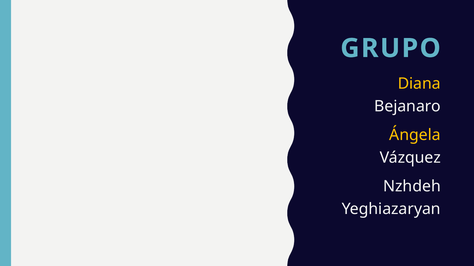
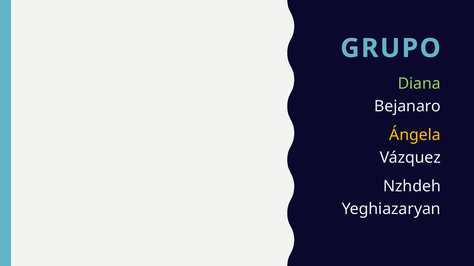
Diana colour: yellow -> light green (419, 84)
